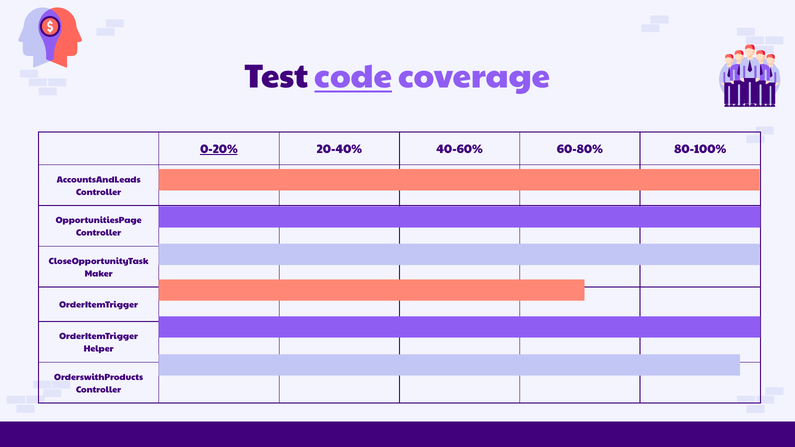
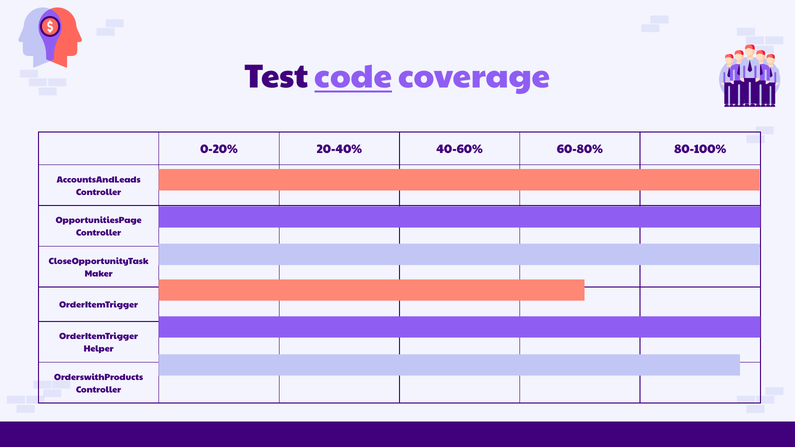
0-20% underline: present -> none (219, 149)
